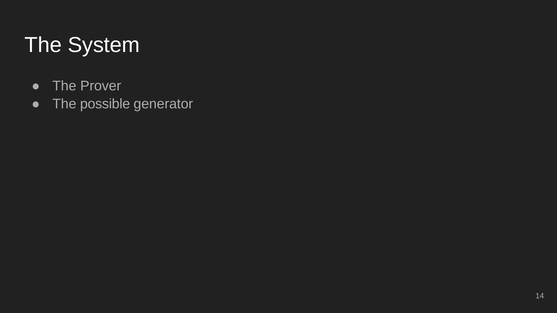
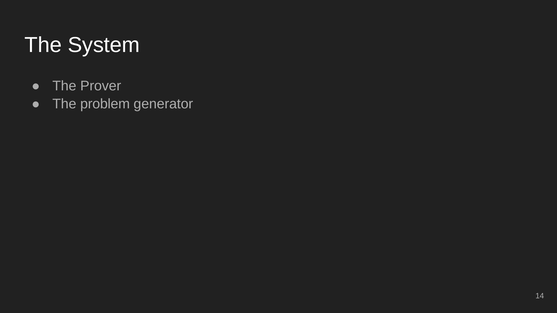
possible: possible -> problem (105, 104)
